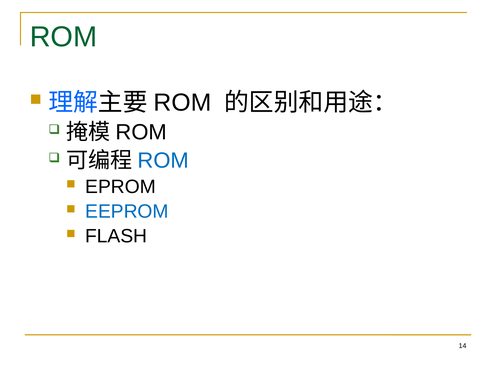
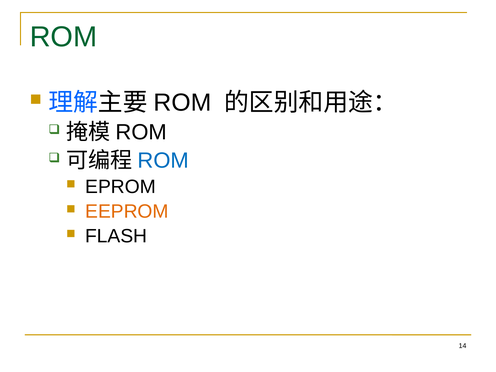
EEPROM colour: blue -> orange (127, 211)
